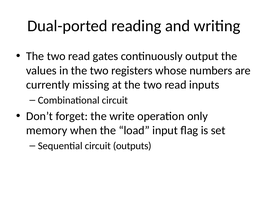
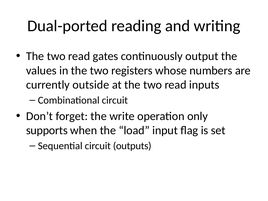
missing: missing -> outside (91, 85)
memory: memory -> supports (47, 130)
